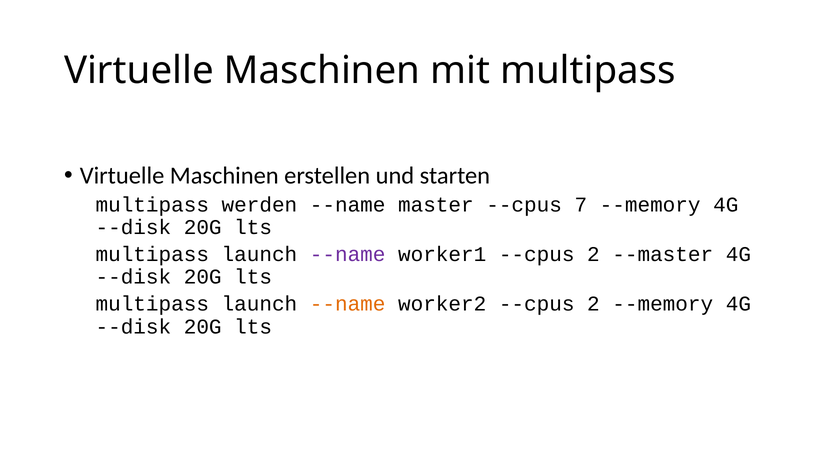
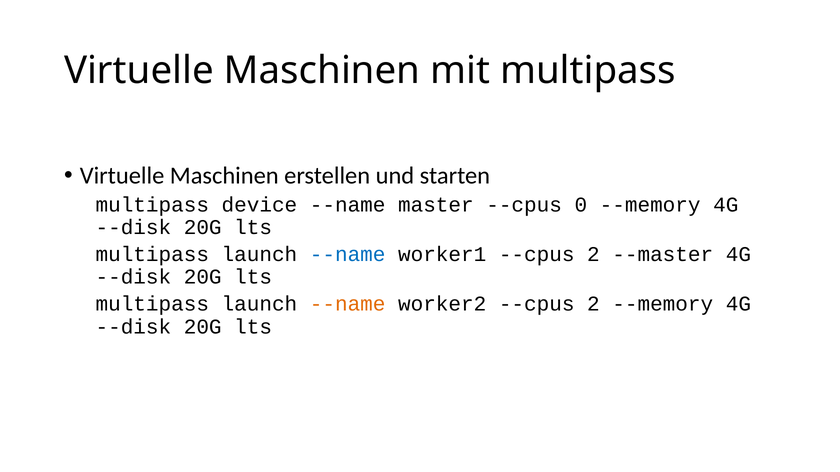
werden: werden -> device (259, 205)
7: 7 -> 0 (581, 205)
--name colour: purple -> blue (348, 255)
